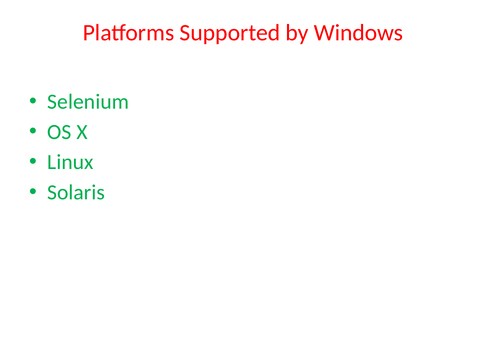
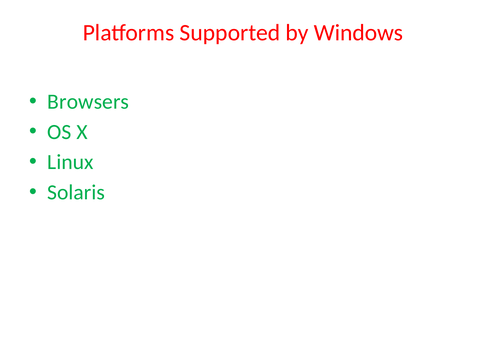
Selenium: Selenium -> Browsers (88, 102)
